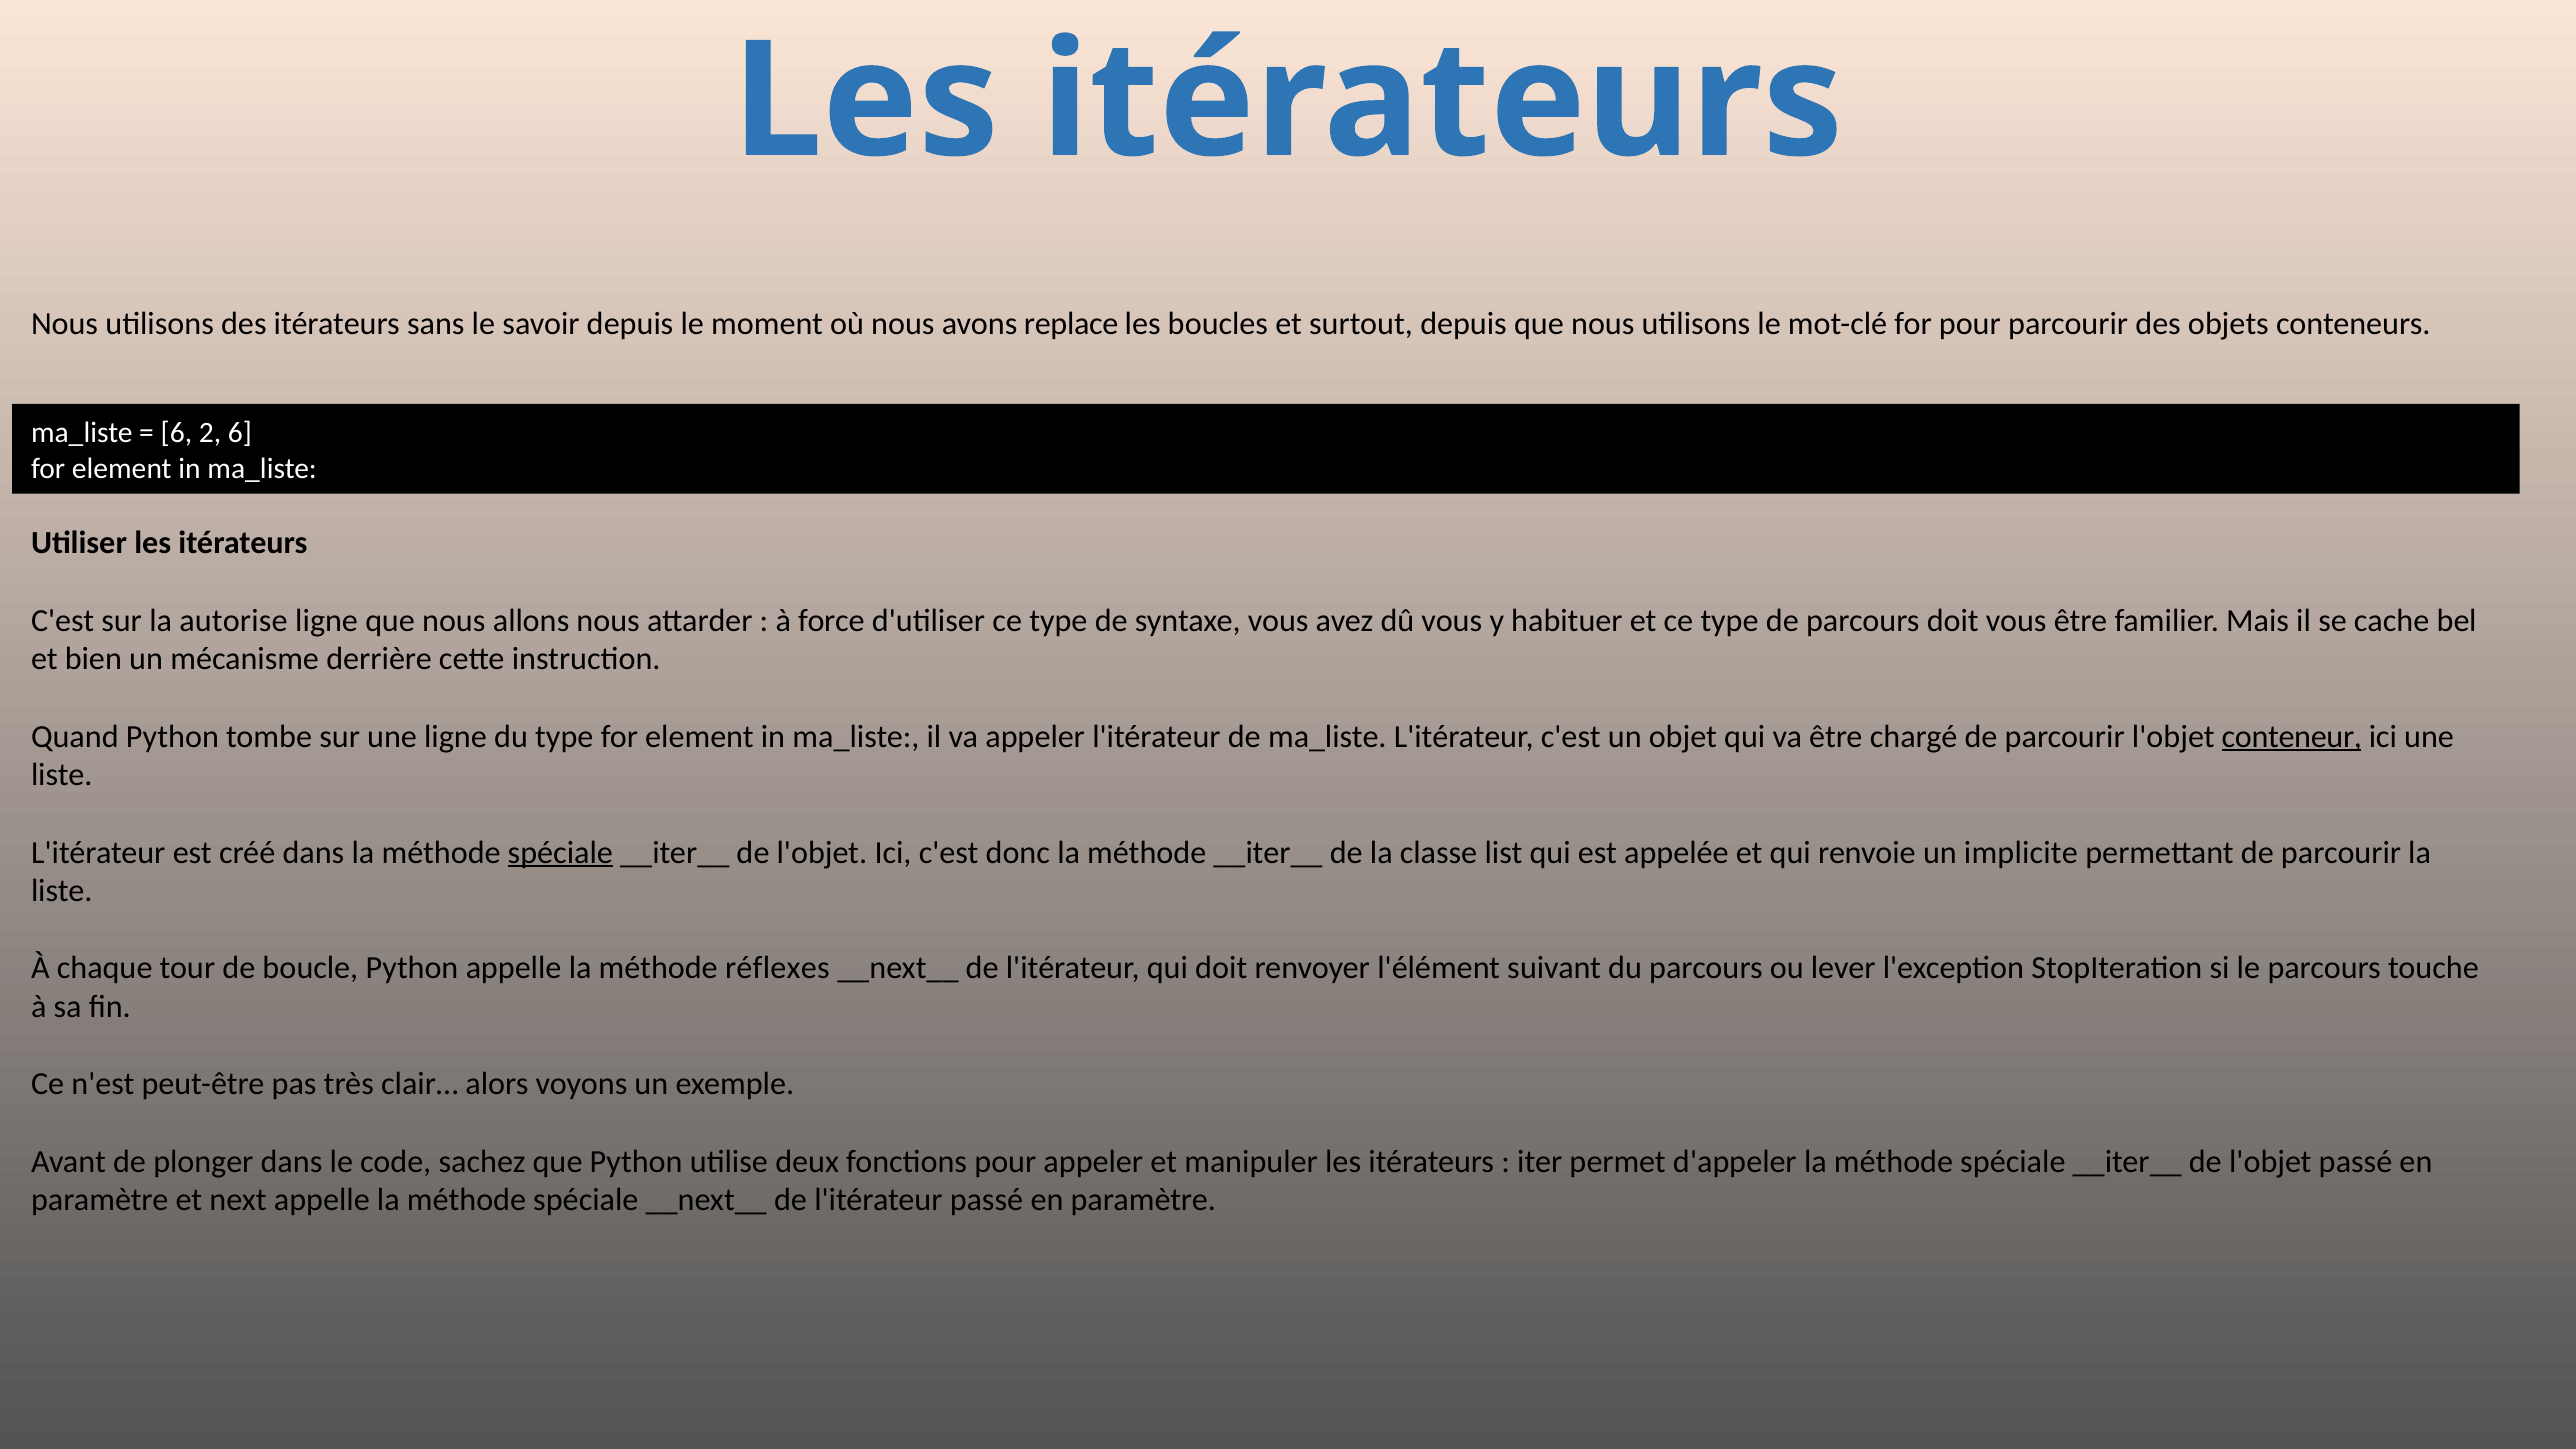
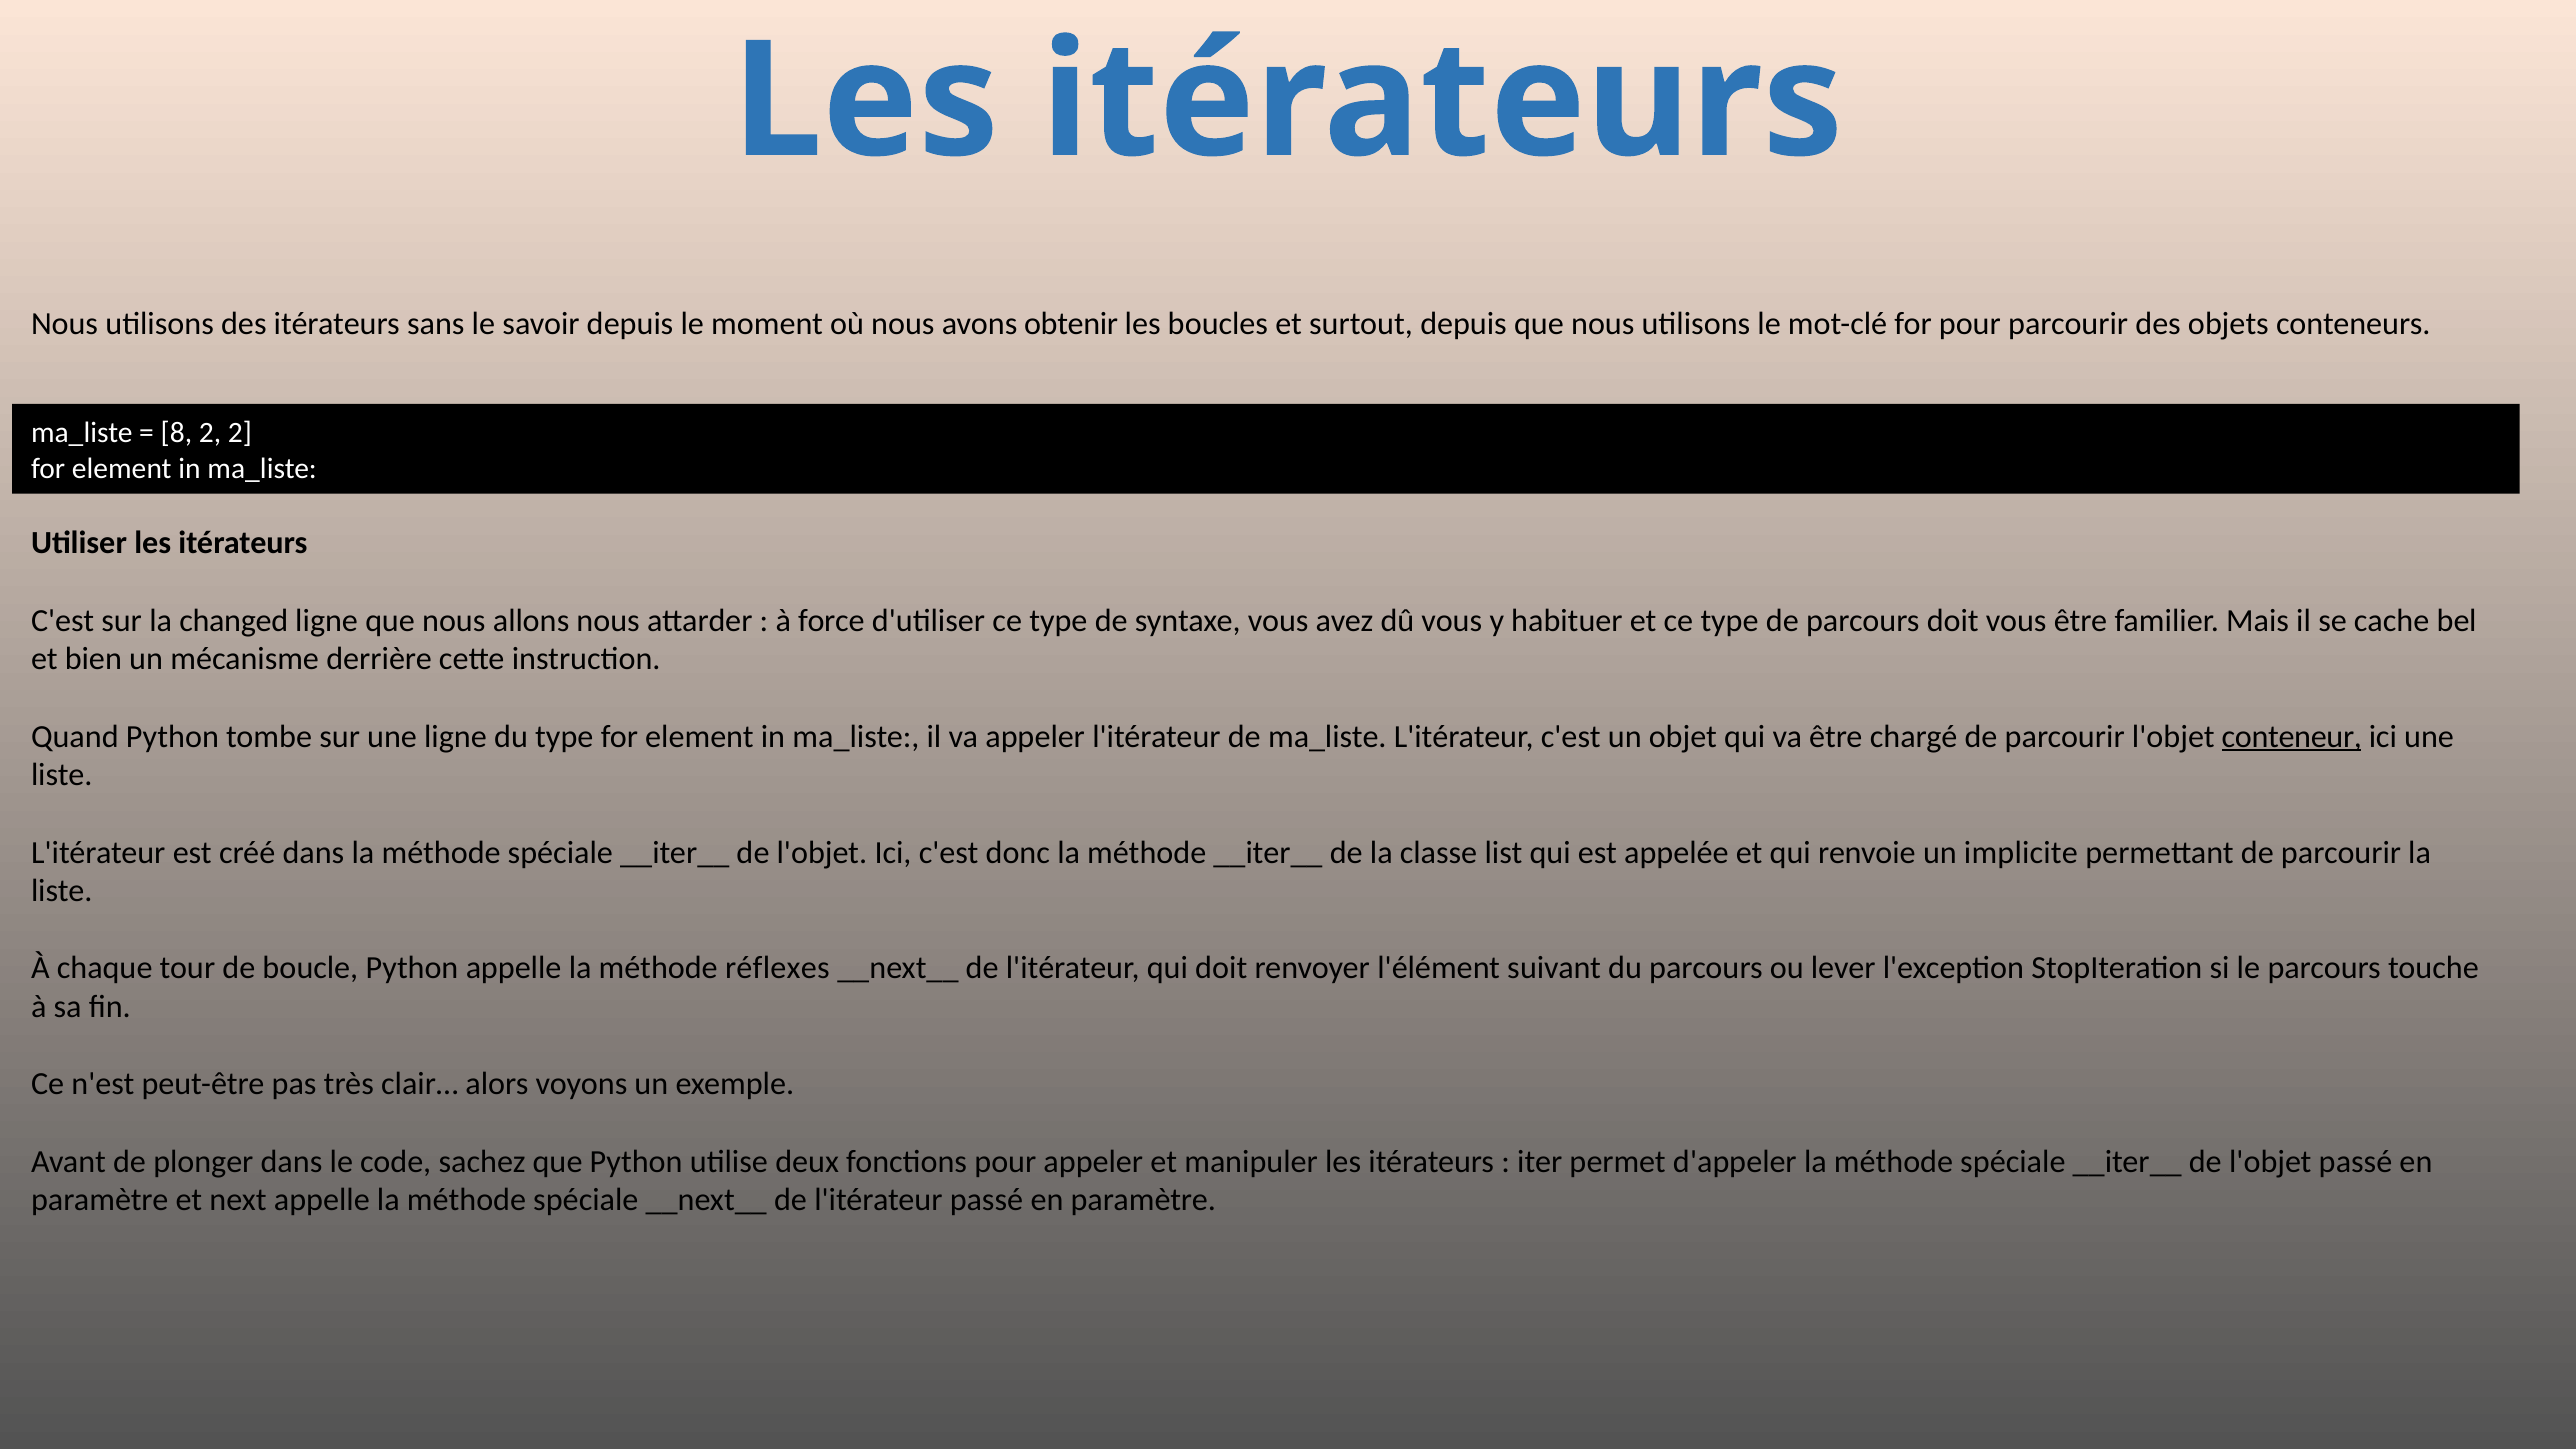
replace: replace -> obtenir (1071, 324)
6: 6 -> 8 (176, 433)
2 6: 6 -> 2 (240, 433)
autorise: autorise -> changed (234, 621)
spéciale underline: present -> none (560, 852)
